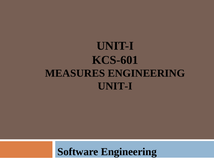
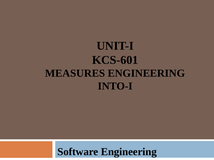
UNIT-I: UNIT-I -> INTO-I (115, 86)
